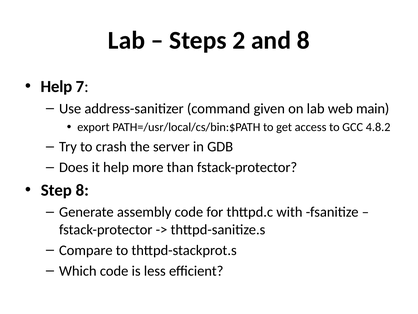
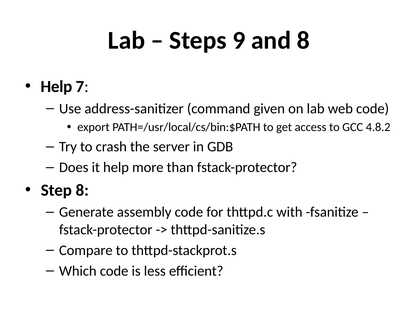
2: 2 -> 9 (239, 40)
web main: main -> code (373, 108)
